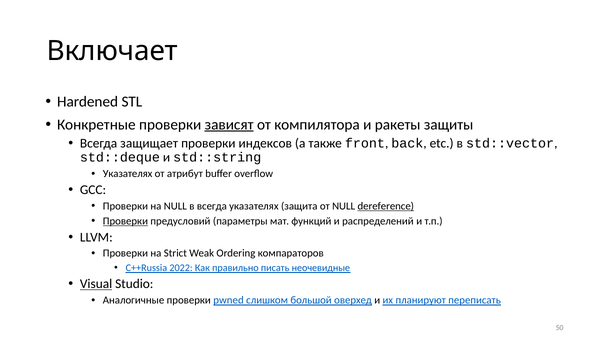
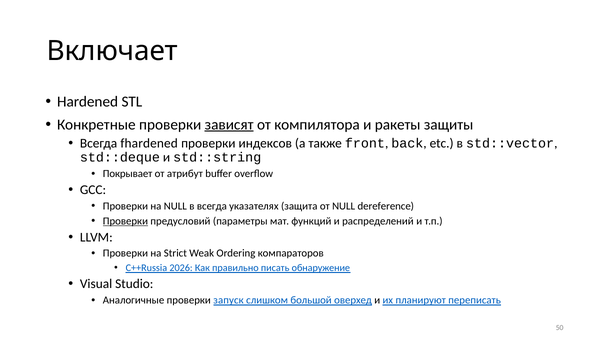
защищает: защищает -> fhardened (149, 143)
Указателях: Указателях -> Покрывает (128, 174)
dereference underline: present -> none (386, 206)
2022: 2022 -> 2026 (181, 268)
неочевидные: неочевидные -> обнаружение (321, 268)
Visual underline: present -> none (96, 284)
pwned: pwned -> запуск (229, 300)
